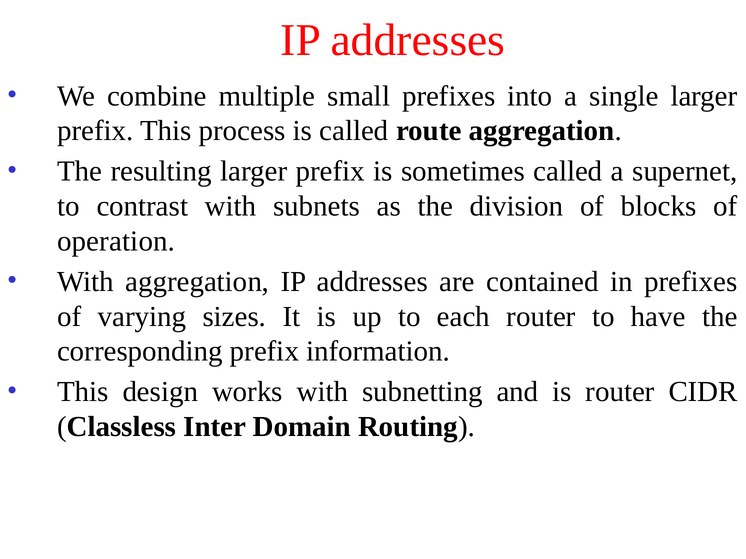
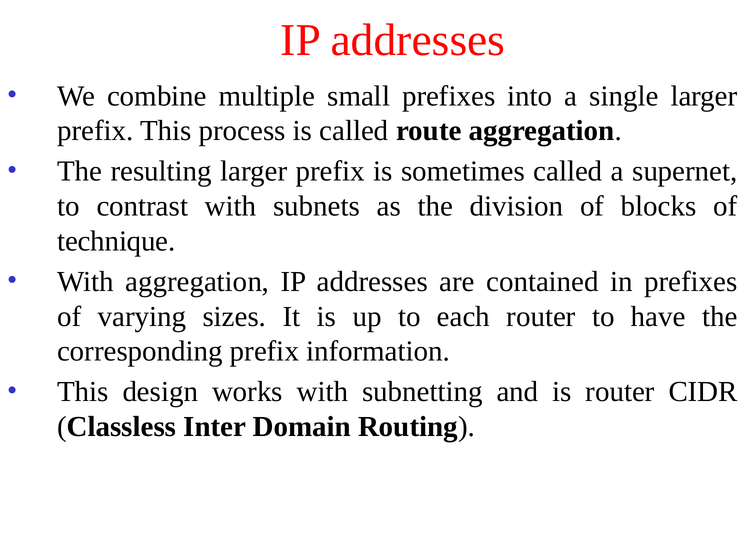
operation: operation -> technique (116, 241)
